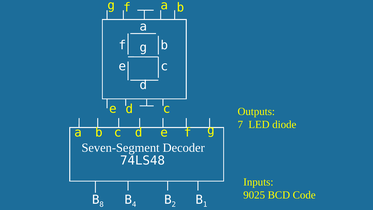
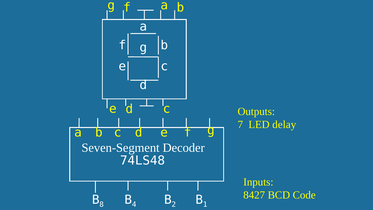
diode: diode -> delay (284, 124)
9025: 9025 -> 8427 (254, 195)
